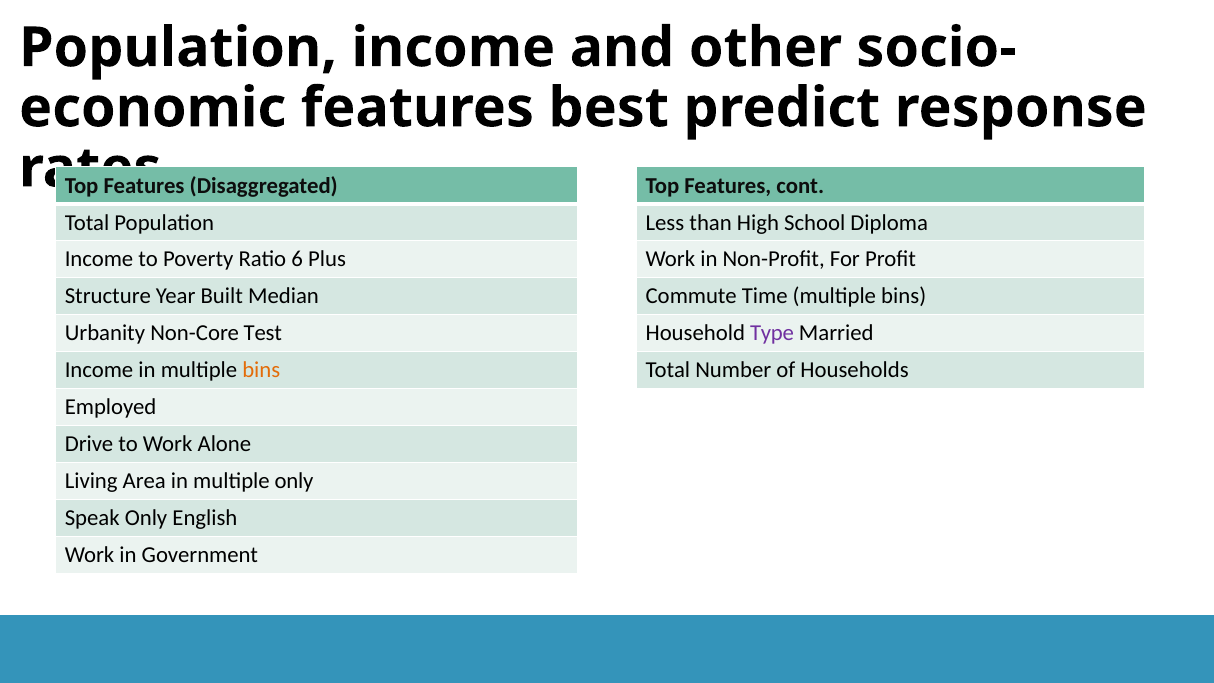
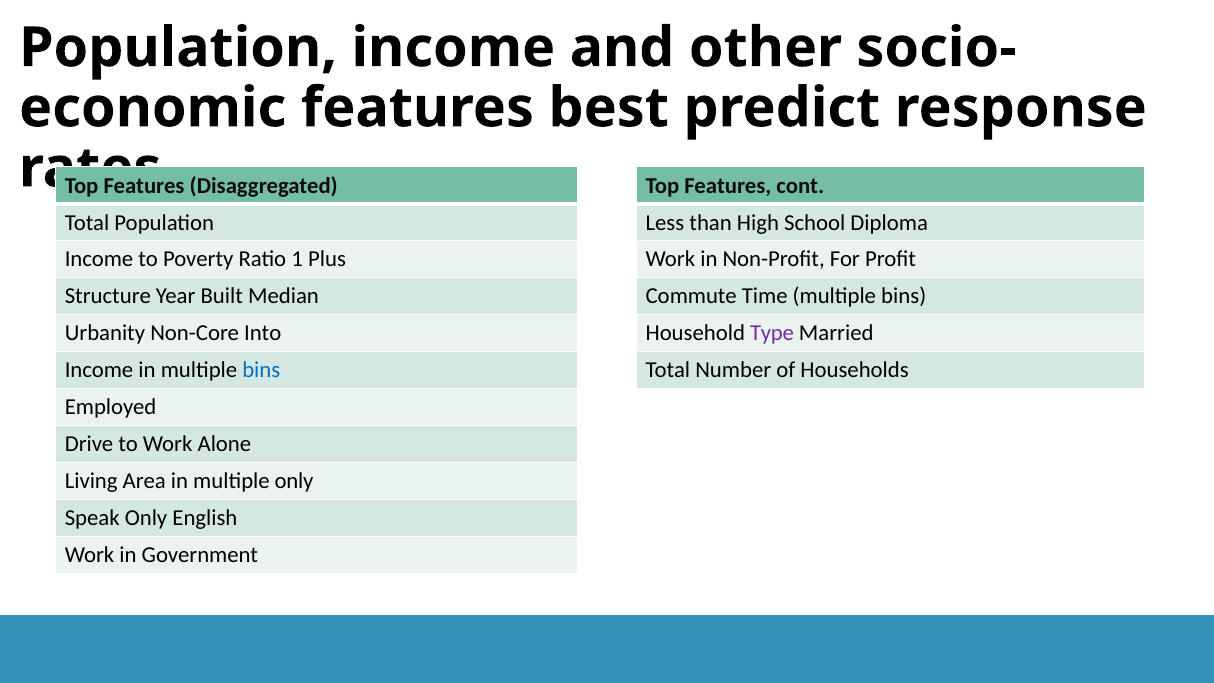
6: 6 -> 1 (297, 259)
Test: Test -> Into (263, 333)
bins colour: orange -> blue (261, 370)
